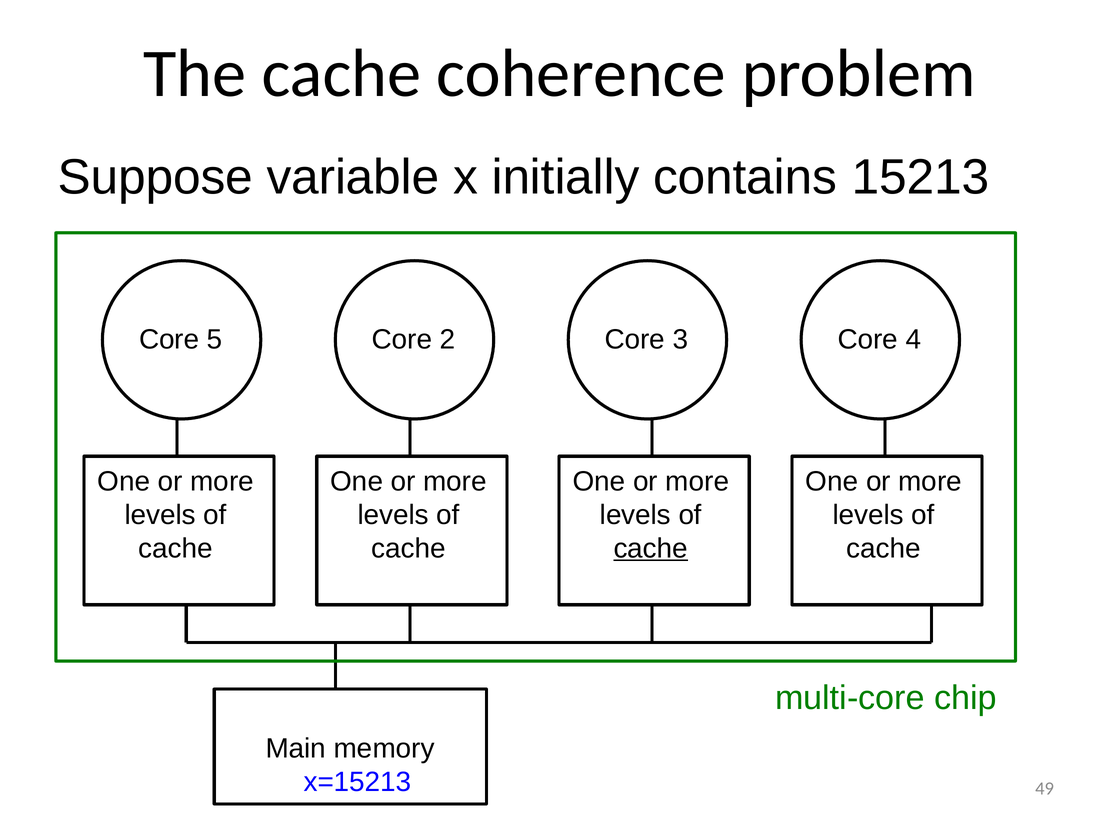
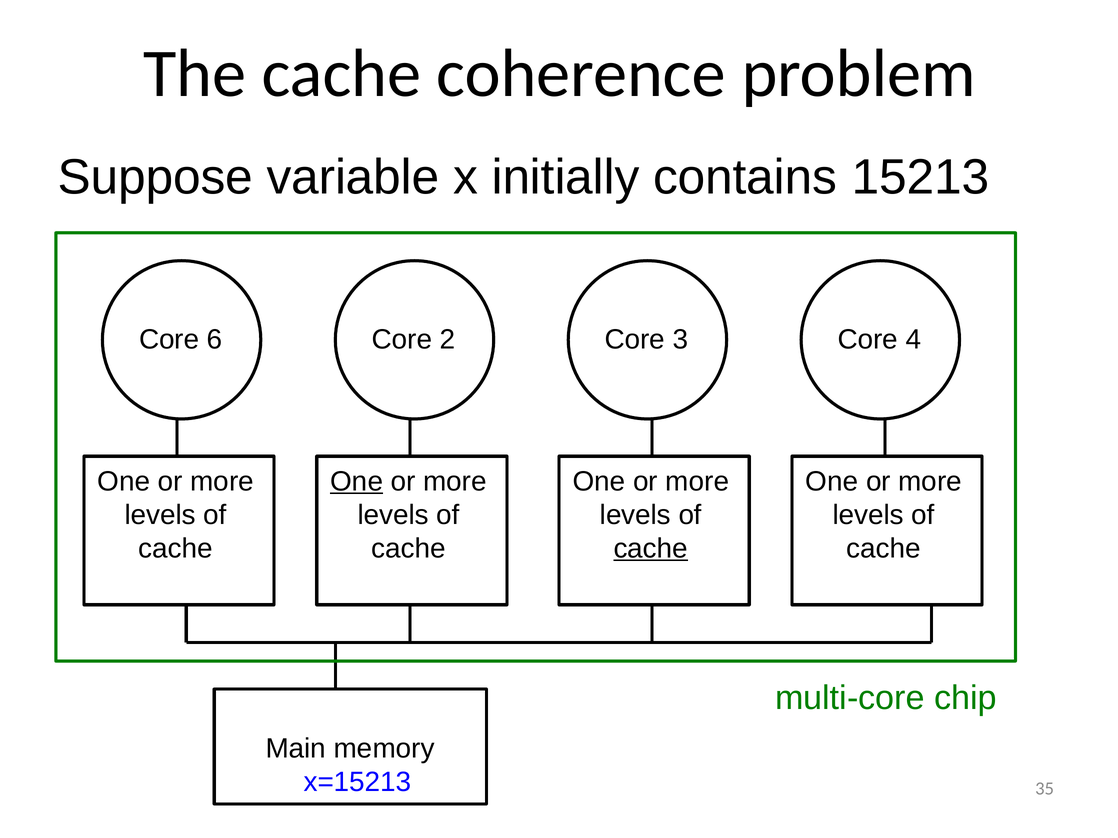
5: 5 -> 6 (215, 340)
One underline: none -> present (357, 482)
49: 49 -> 35 (1045, 789)
